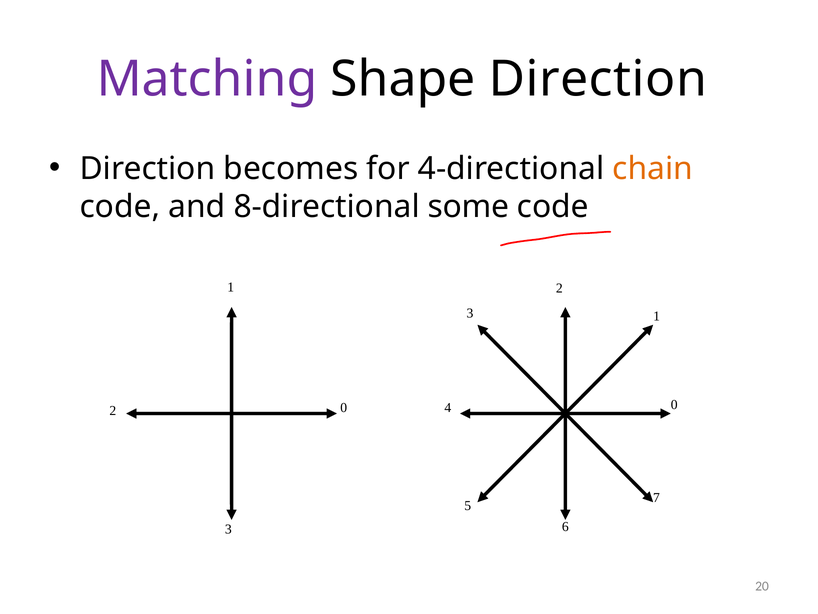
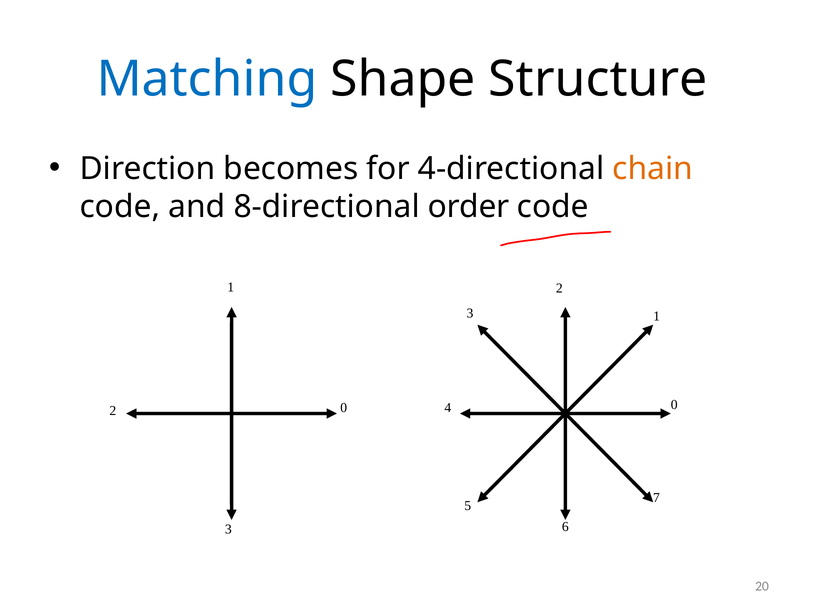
Matching colour: purple -> blue (207, 79)
Shape Direction: Direction -> Structure (598, 79)
some: some -> order (469, 207)
